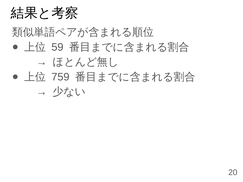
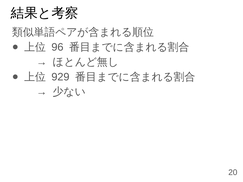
59: 59 -> 96 (57, 47)
759: 759 -> 929 (60, 77)
